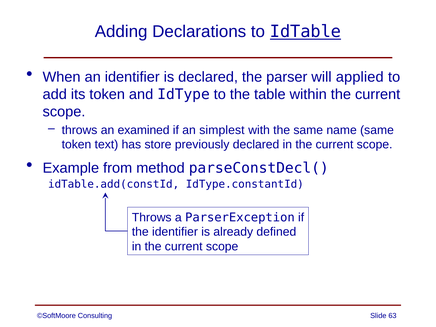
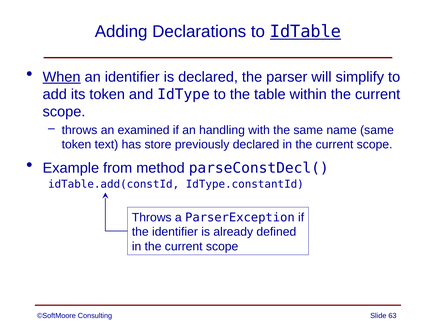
When underline: none -> present (62, 77)
applied: applied -> simplify (360, 77)
simplest: simplest -> handling (222, 130)
